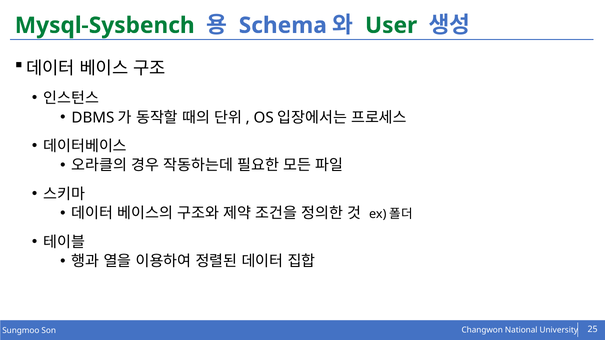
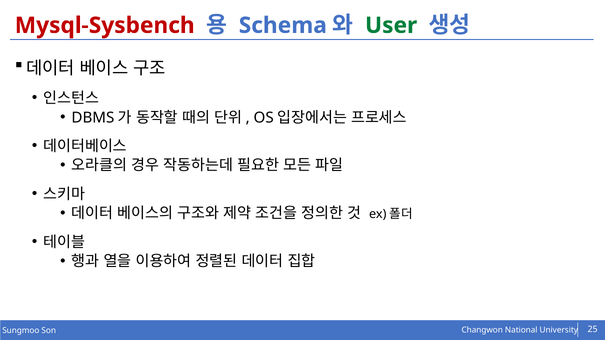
Mysql-Sysbench colour: green -> red (105, 25)
